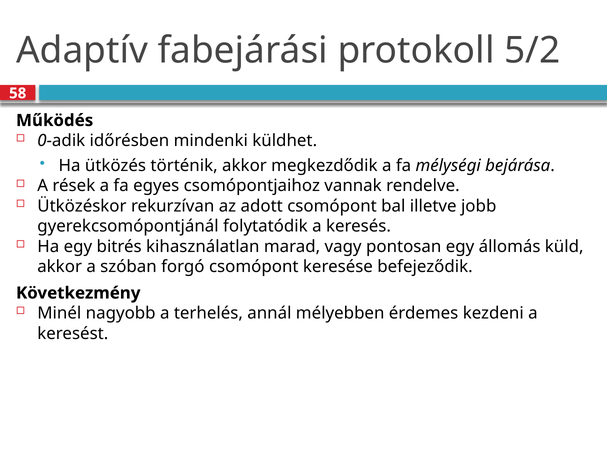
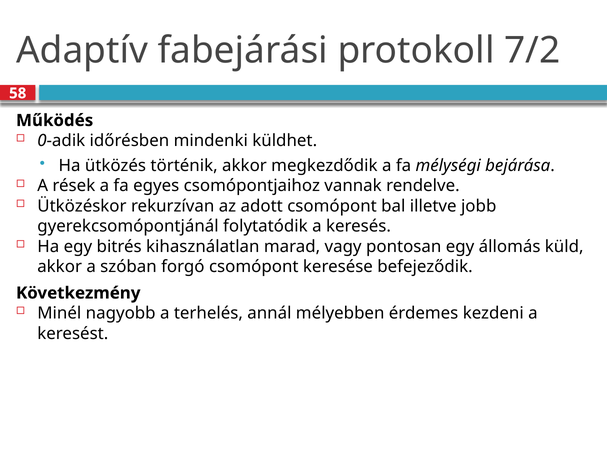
5/2: 5/2 -> 7/2 (532, 51)
